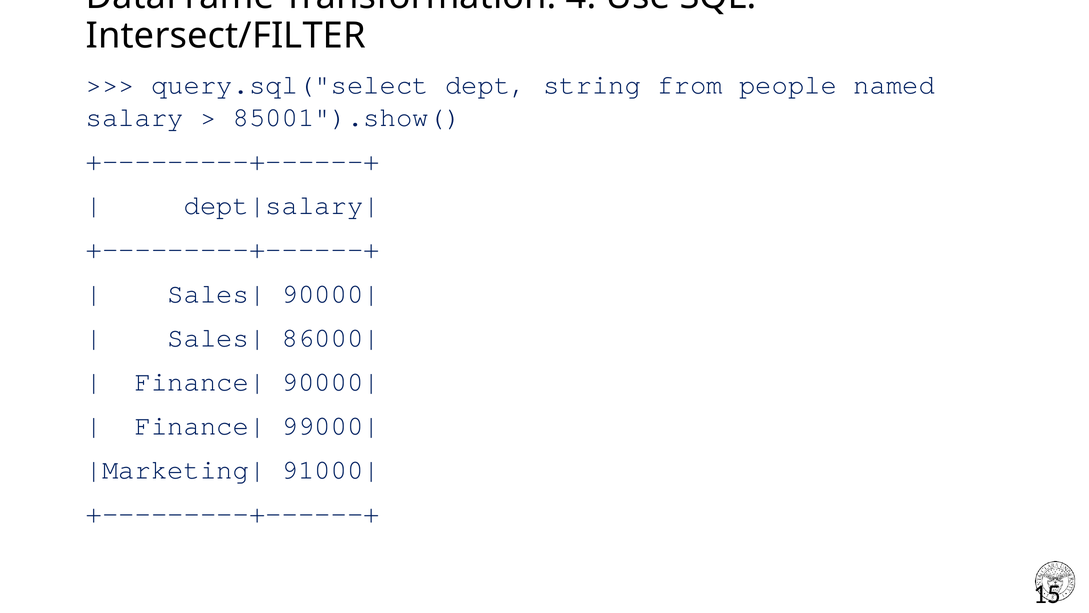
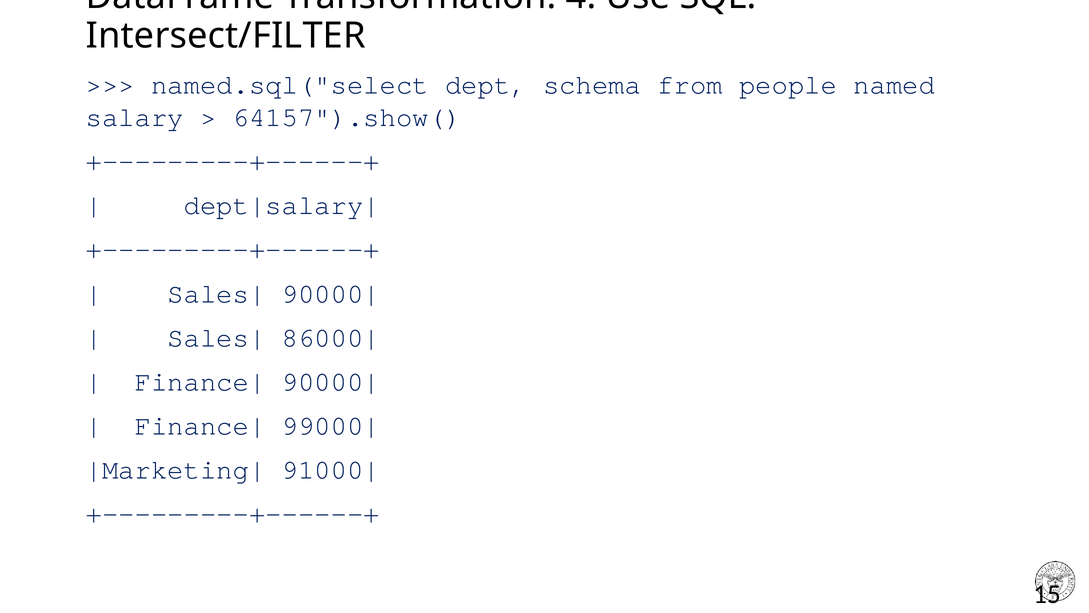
query.sql("select: query.sql("select -> named.sql("select (290, 85)
string: string -> schema (592, 85)
85001").show(: 85001").show( -> 64157").show( (347, 117)
